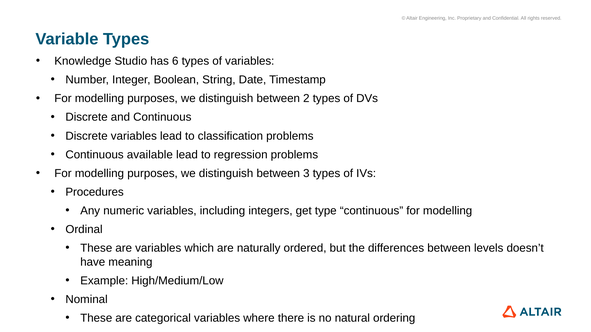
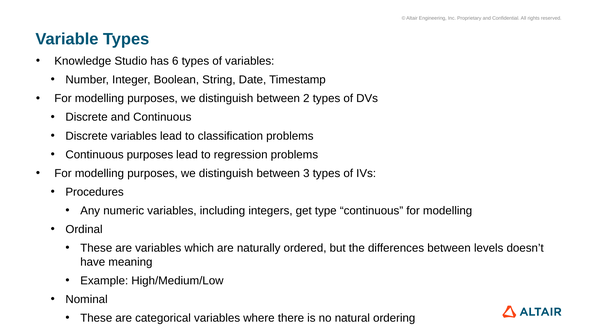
Continuous available: available -> purposes (150, 155)
